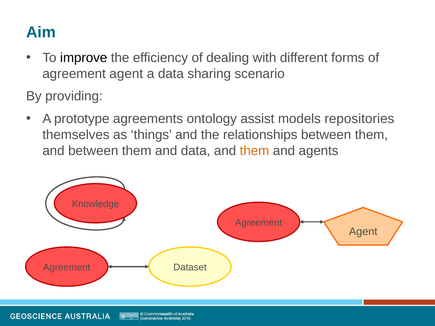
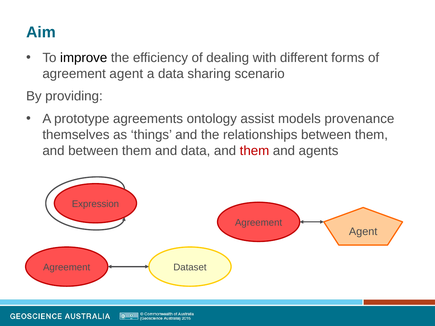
repositories: repositories -> provenance (359, 119)
them colour: orange -> red (255, 151)
Knowledge: Knowledge -> Expression (95, 204)
